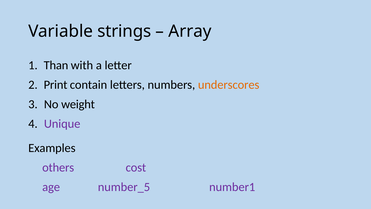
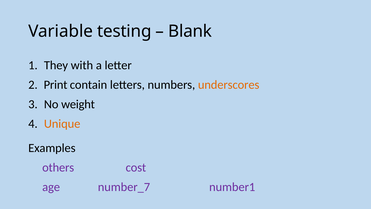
strings: strings -> testing (124, 31)
Array: Array -> Blank (190, 31)
Than: Than -> They (56, 65)
Unique colour: purple -> orange (62, 124)
number_5: number_5 -> number_7 (124, 187)
